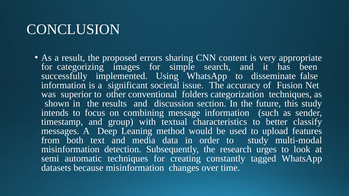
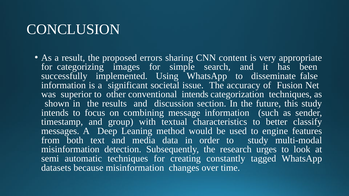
conventional folders: folders -> intends (195, 95)
upload: upload -> engine (275, 131)
